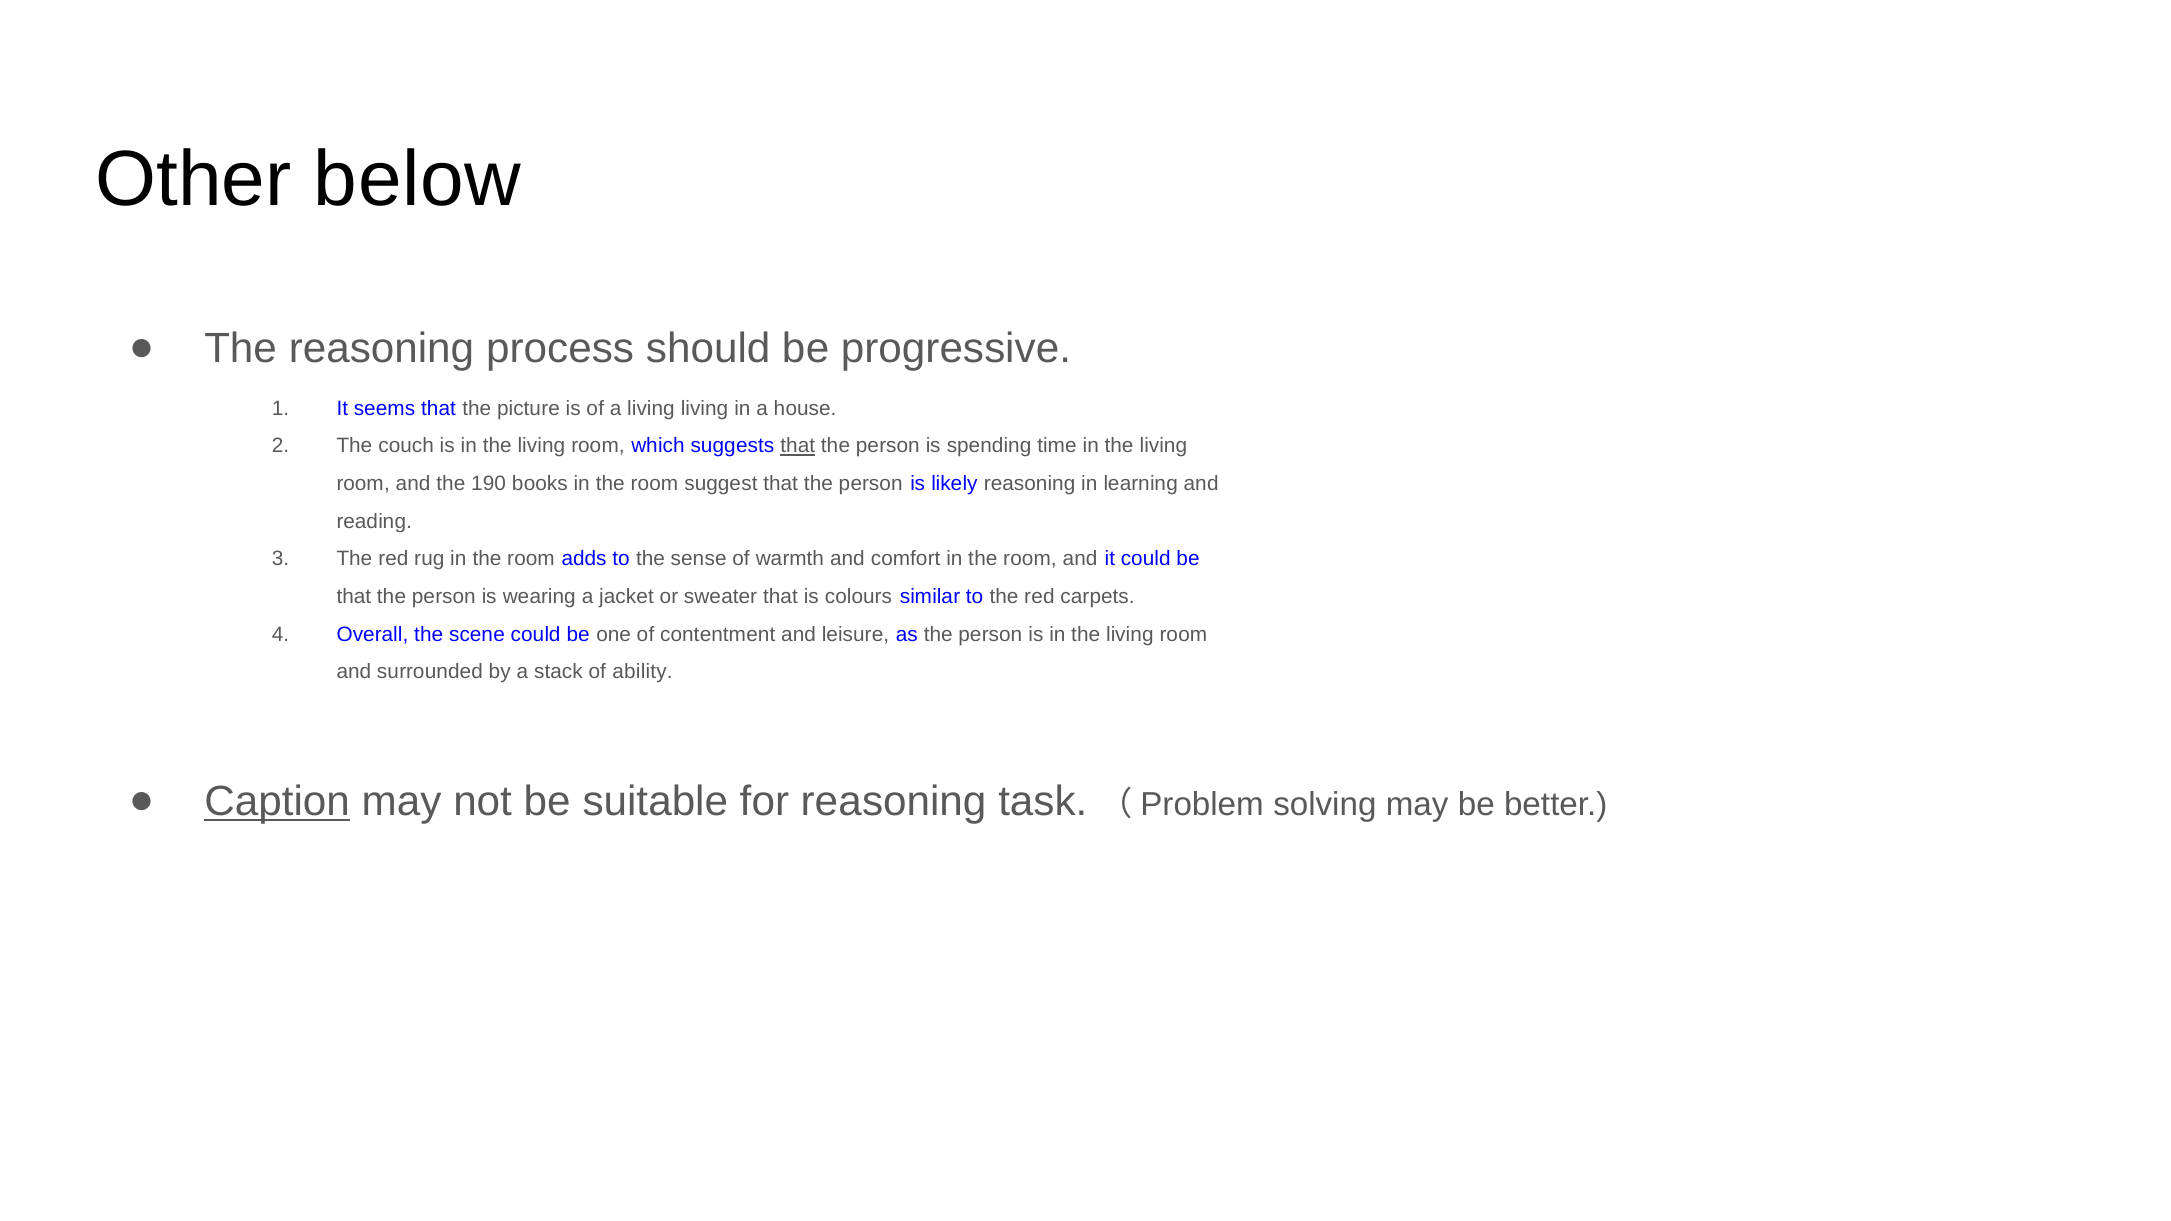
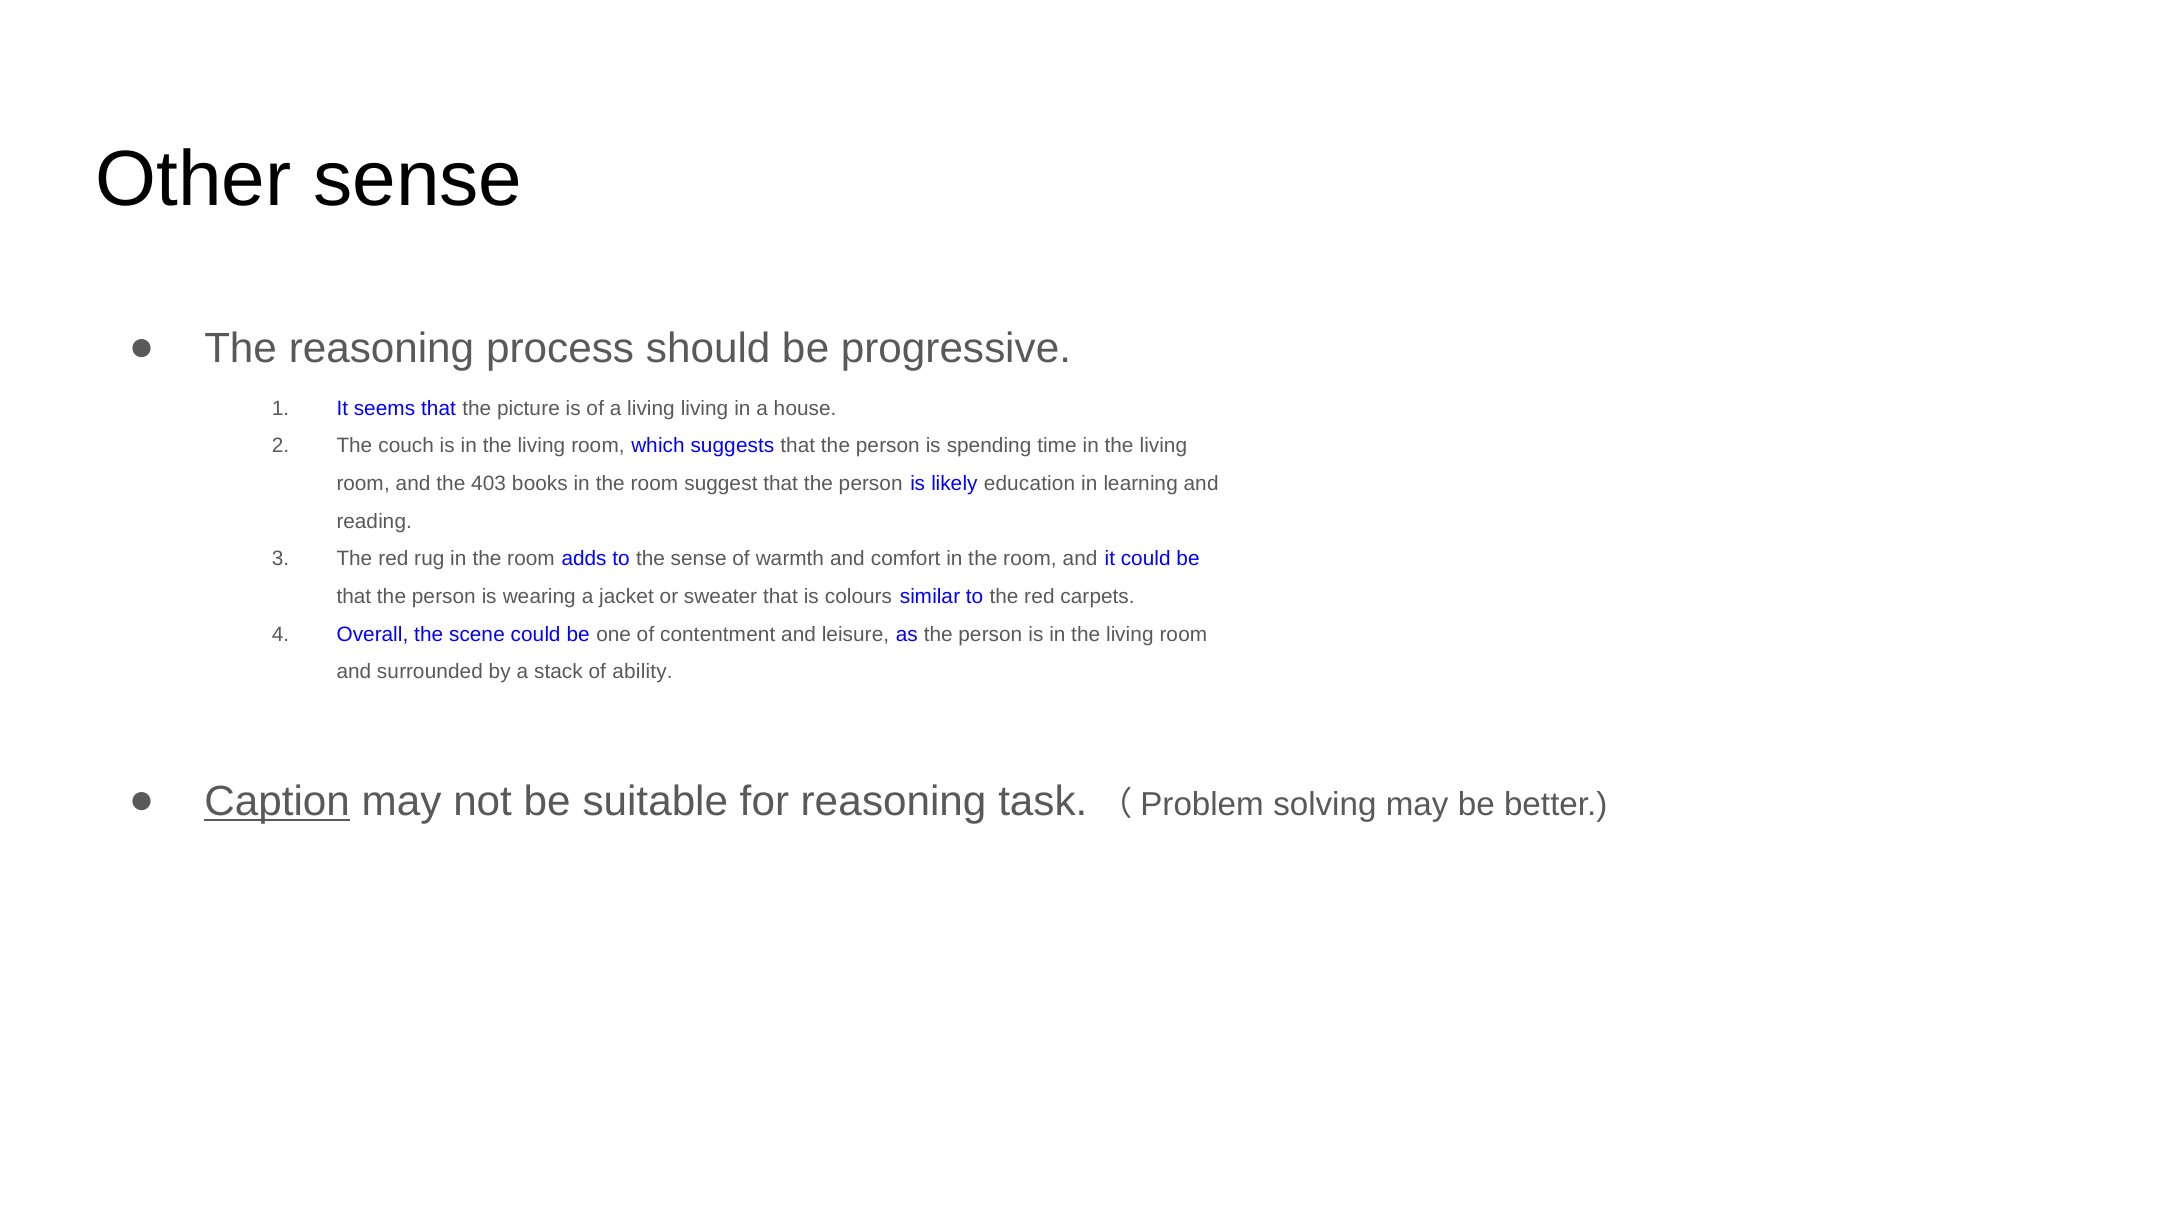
Other below: below -> sense (418, 180)
that underline: present -> none (798, 446)
190: 190 -> 403 (489, 484)
likely reasoning: reasoning -> education (1030, 484)
